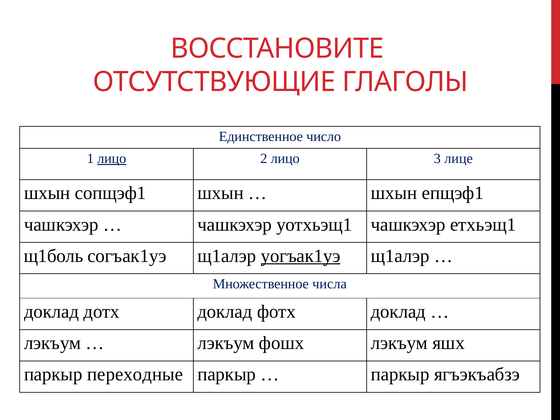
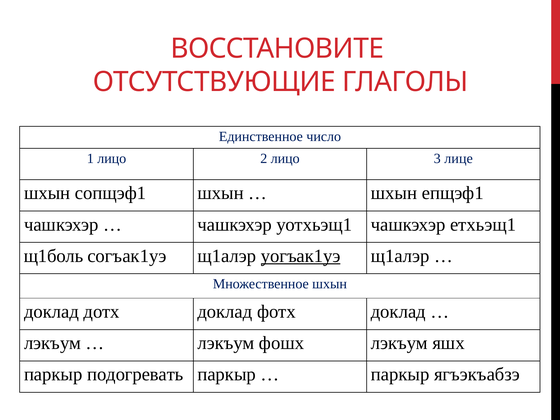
лицо underline: present -> none (112, 158)
Множественное числа: числа -> шхын (330, 284)
переходные: переходные -> подогревать (135, 374)
